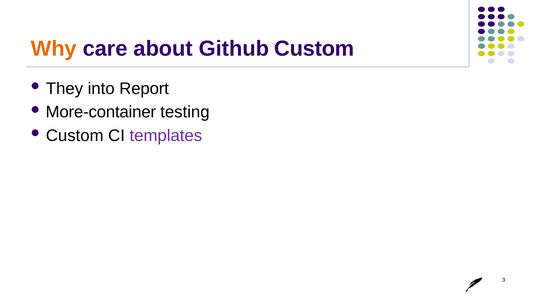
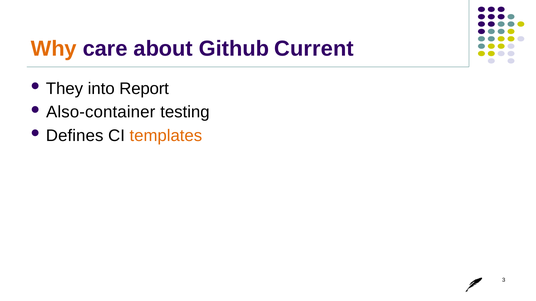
Github Custom: Custom -> Current (314, 49)
More-container: More-container -> Also-container (101, 112)
Custom: Custom -> Defines (75, 136)
templates colour: purple -> orange (166, 136)
